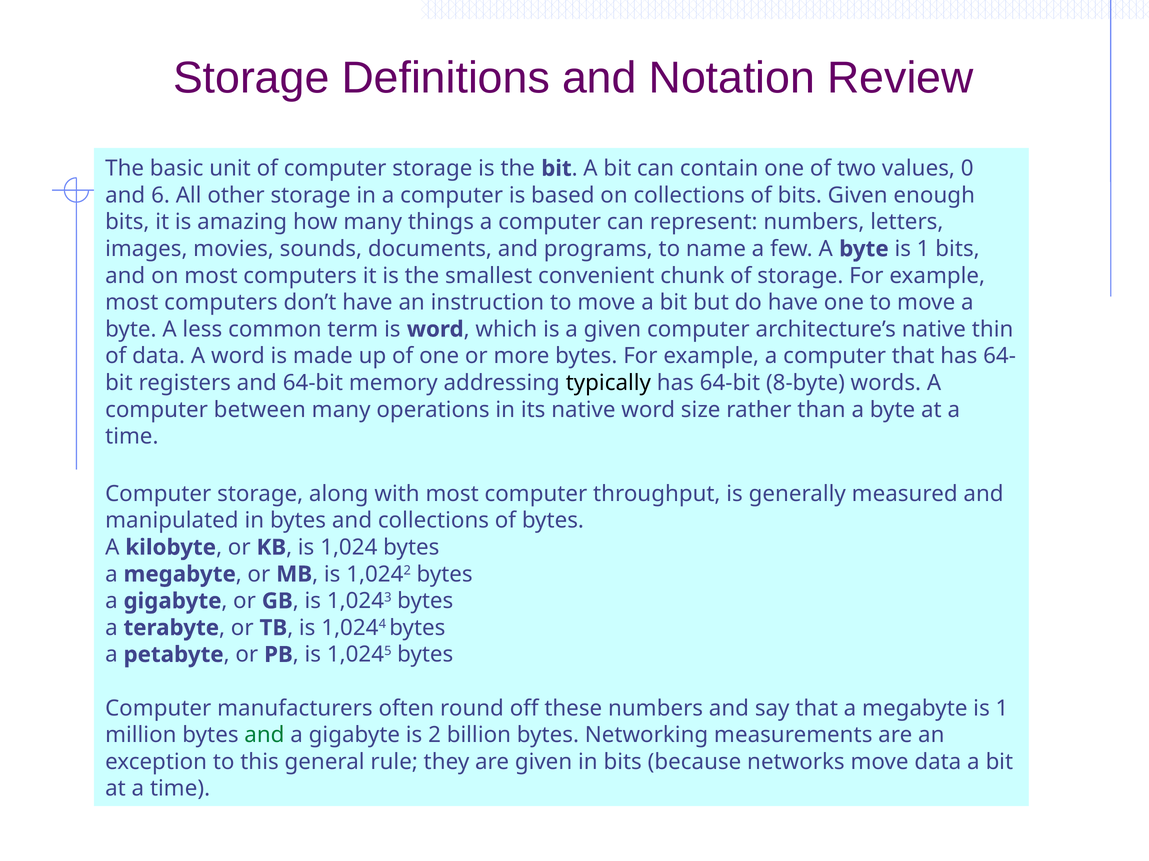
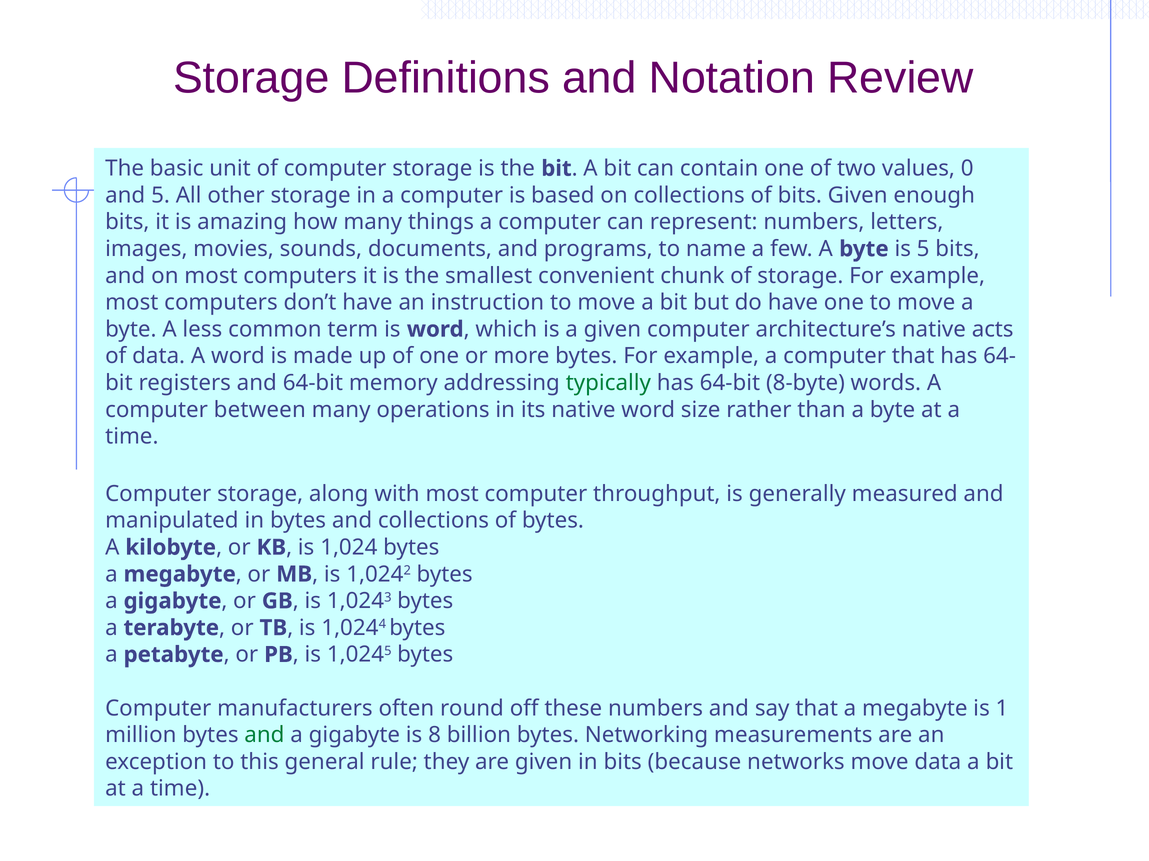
and 6: 6 -> 5 (161, 195)
byte is 1: 1 -> 5 (923, 249)
thin: thin -> acts (993, 330)
typically colour: black -> green (608, 383)
2: 2 -> 8 (435, 736)
